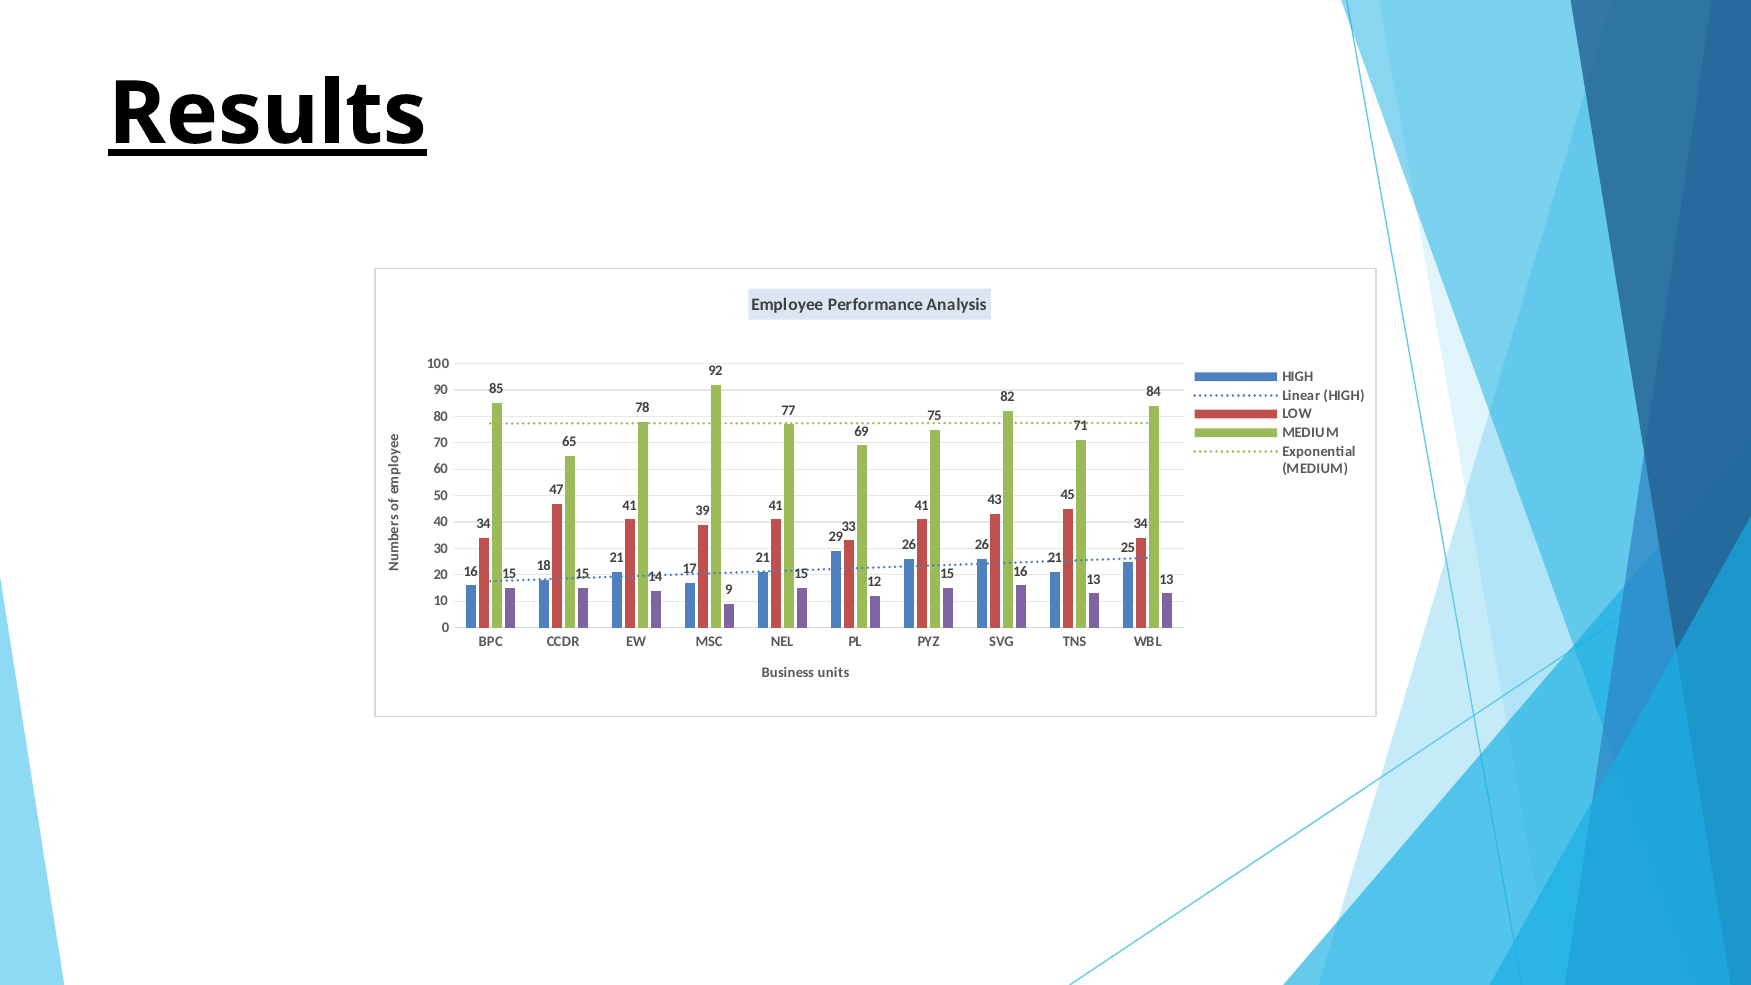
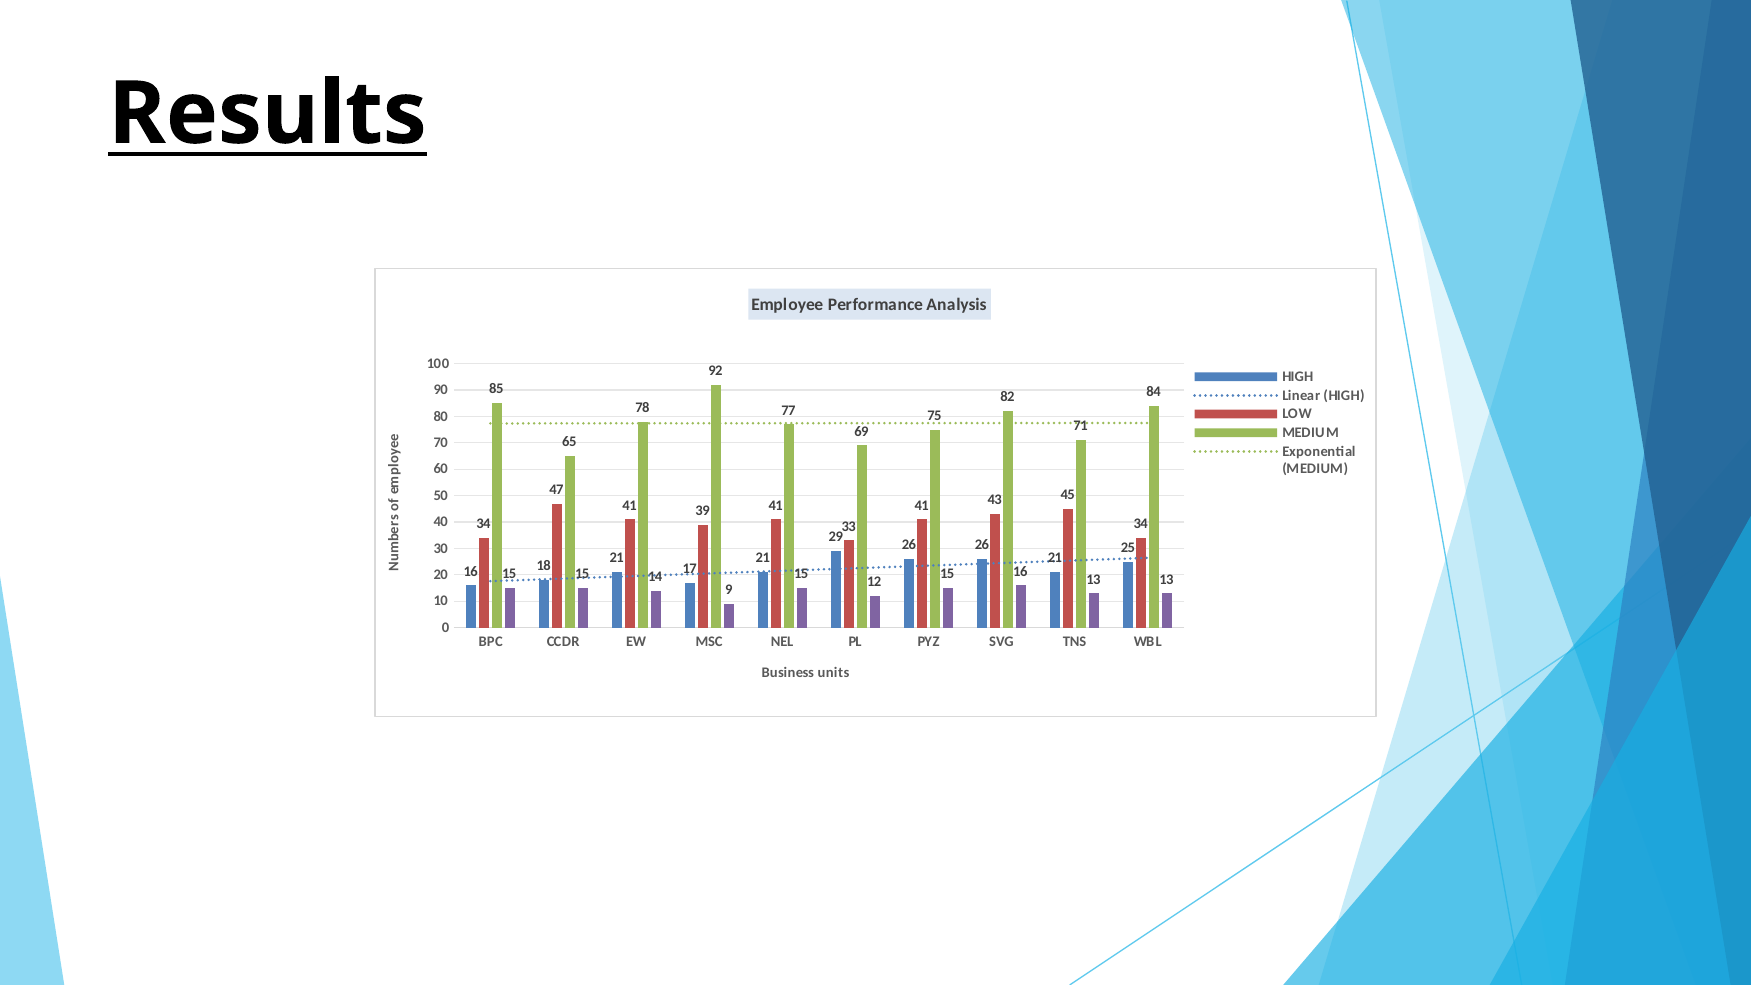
Results underline: present -> none (268, 114)
